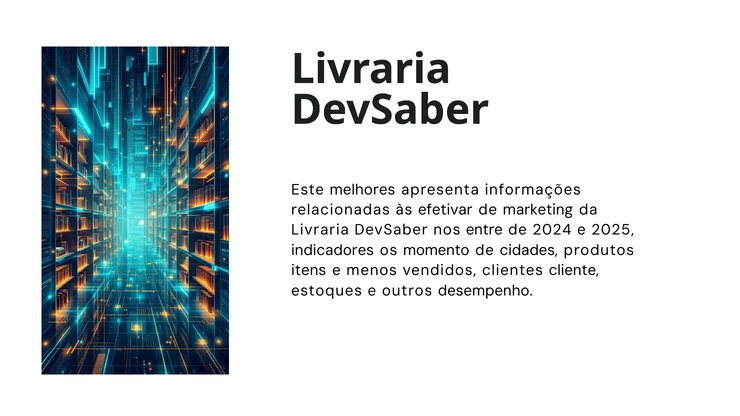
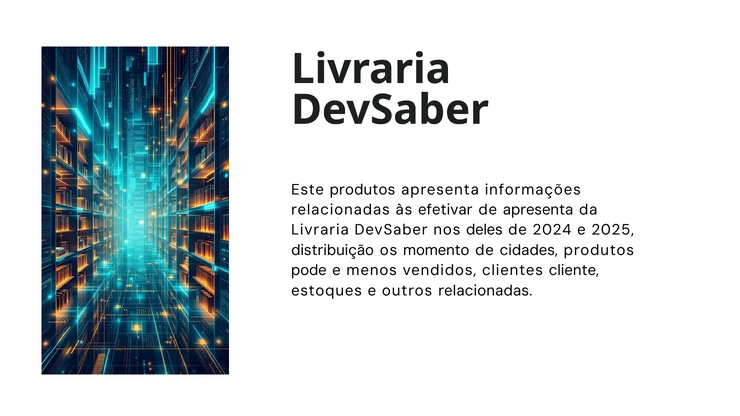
Este melhores: melhores -> produtos (362, 190)
de marketing: marketing -> apresenta (538, 210)
entre: entre -> deles (484, 230)
indicadores: indicadores -> distribuição (333, 250)
itens: itens -> pode (309, 271)
outros desempenho: desempenho -> relacionadas (485, 291)
